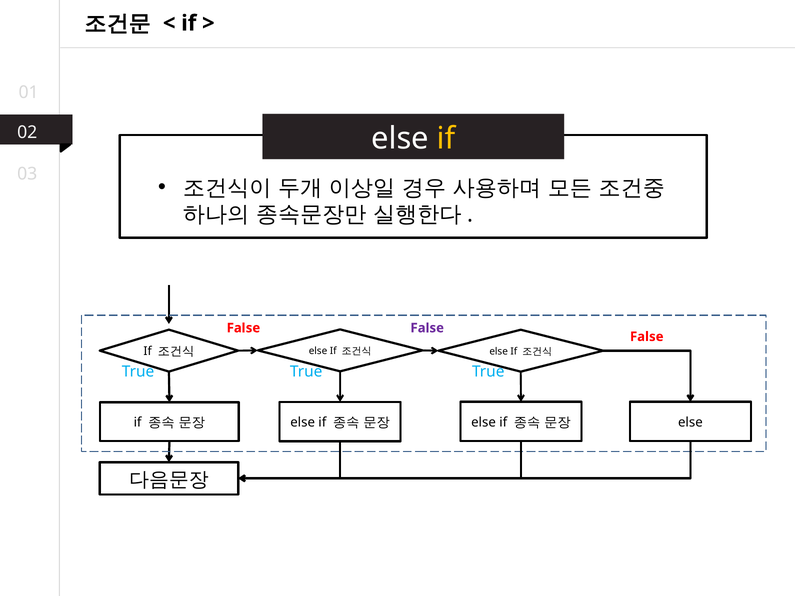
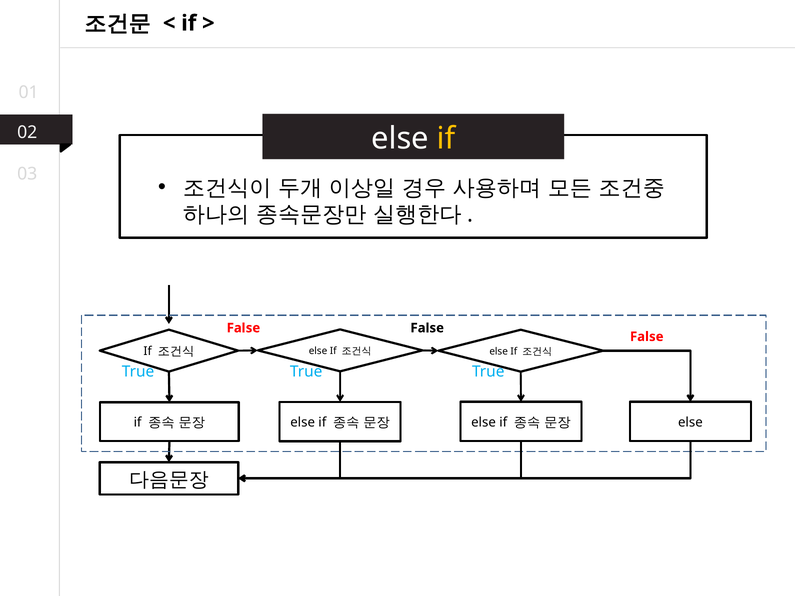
False colour: purple -> black (427, 328)
